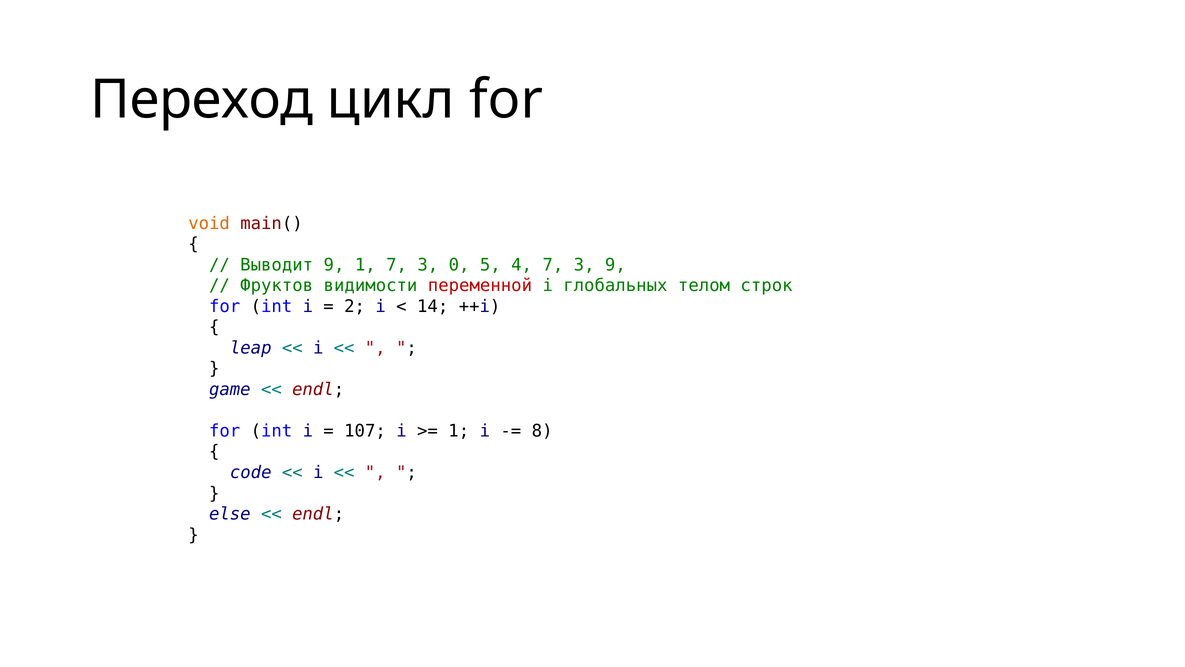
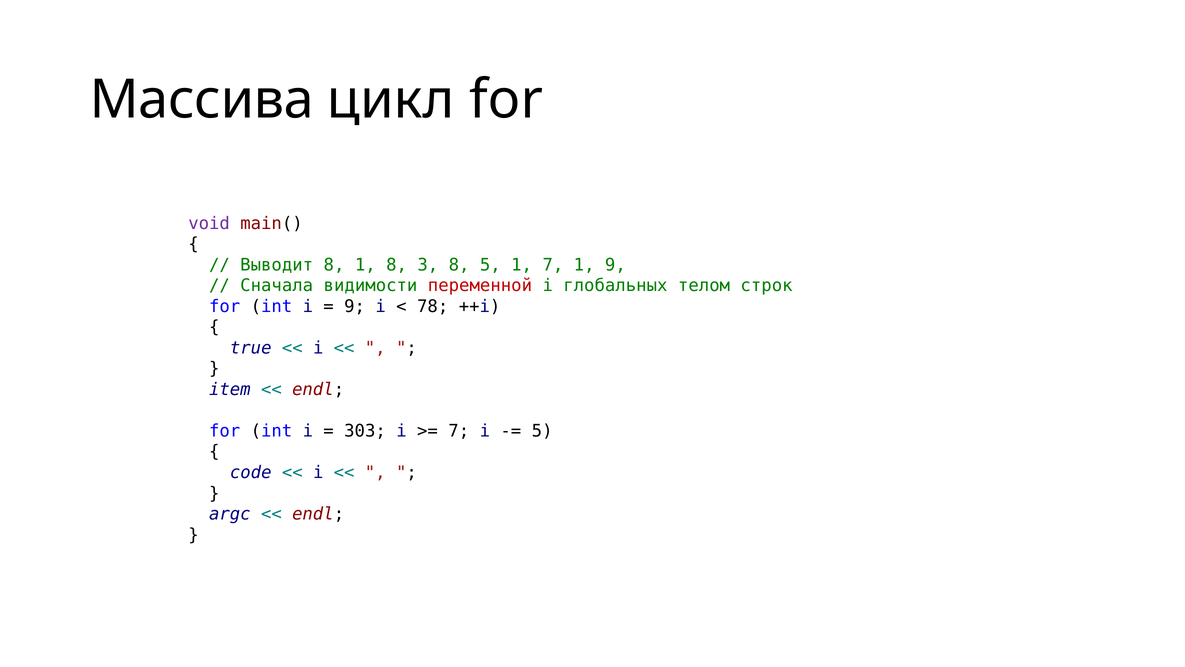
Переход: Переход -> Массива (202, 100)
void colour: orange -> purple (209, 223)
Выводит 9: 9 -> 8 (334, 265)
1 7: 7 -> 8 (397, 265)
3 0: 0 -> 8 (459, 265)
5 4: 4 -> 1 (522, 265)
3: 3 -> 1 (584, 265)
Фруктов: Фруктов -> Сначала (277, 285)
2: 2 -> 9 (355, 306)
14: 14 -> 78 (433, 306)
leap: leap -> true (251, 348)
game: game -> item (230, 389)
107: 107 -> 303 (365, 431)
1: 1 -> 7 (459, 431)
8: 8 -> 5 (542, 431)
else: else -> argc (230, 514)
